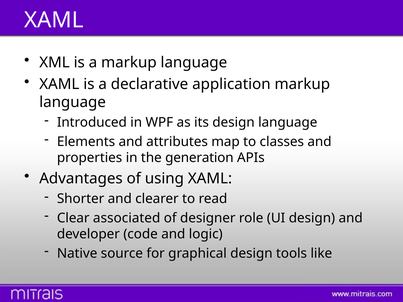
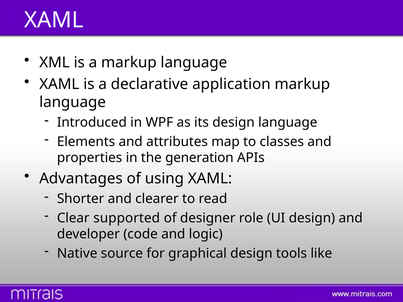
associated: associated -> supported (127, 218)
